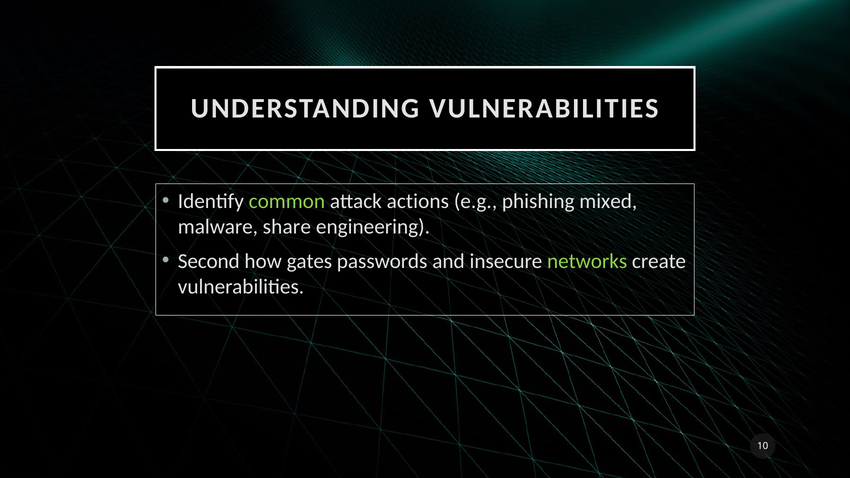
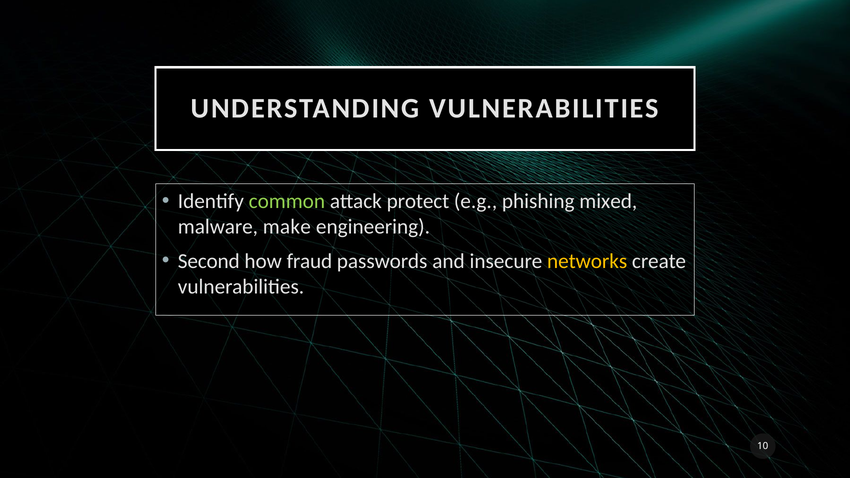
actions: actions -> protect (418, 201)
share: share -> make (287, 227)
gates: gates -> fraud (309, 261)
networks colour: light green -> yellow (587, 261)
